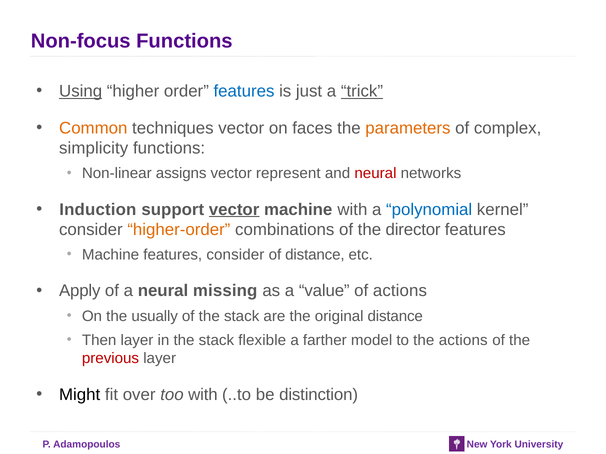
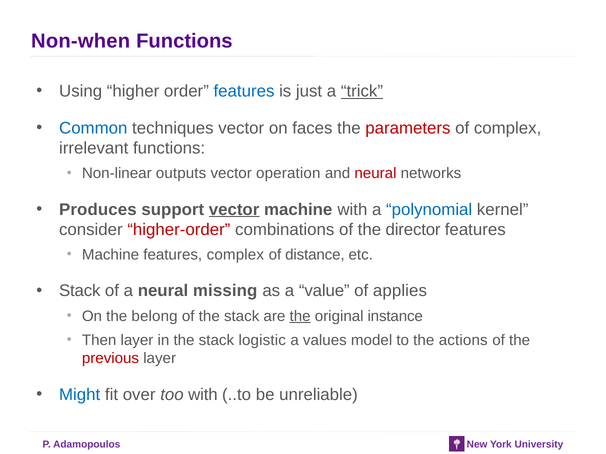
Non-focus: Non-focus -> Non-when (81, 41)
Using underline: present -> none (81, 91)
Common colour: orange -> blue (93, 128)
parameters colour: orange -> red (408, 128)
simplicity: simplicity -> irrelevant (94, 148)
assigns: assigns -> outputs (181, 174)
represent: represent -> operation (288, 174)
Induction: Induction -> Produces (98, 210)
higher-order colour: orange -> red (179, 230)
features consider: consider -> complex (235, 255)
Apply: Apply -> Stack (80, 291)
of actions: actions -> applies (400, 291)
usually: usually -> belong (155, 316)
the underline: none -> present (300, 316)
original distance: distance -> instance (395, 316)
flexible: flexible -> logistic (262, 341)
farther: farther -> values (325, 341)
Might colour: black -> blue (80, 395)
distinction: distinction -> unreliable (319, 395)
